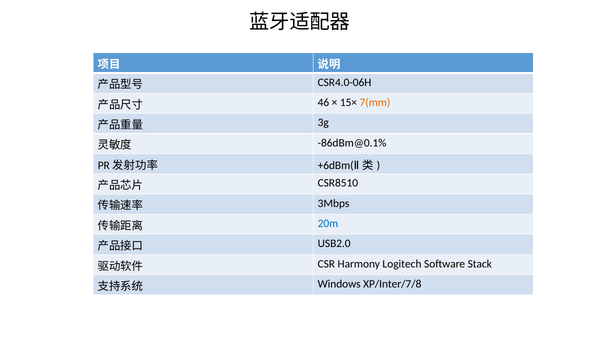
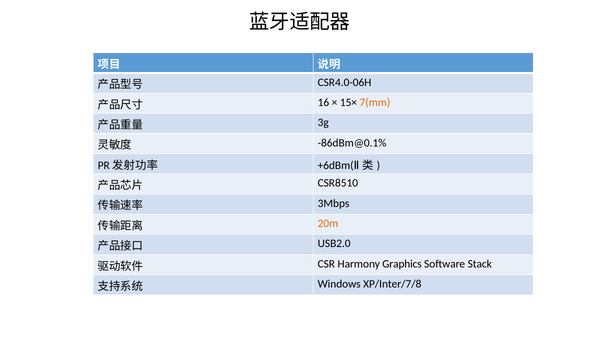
46: 46 -> 16 (323, 103)
20m colour: blue -> orange (328, 224)
Logitech: Logitech -> Graphics (402, 264)
